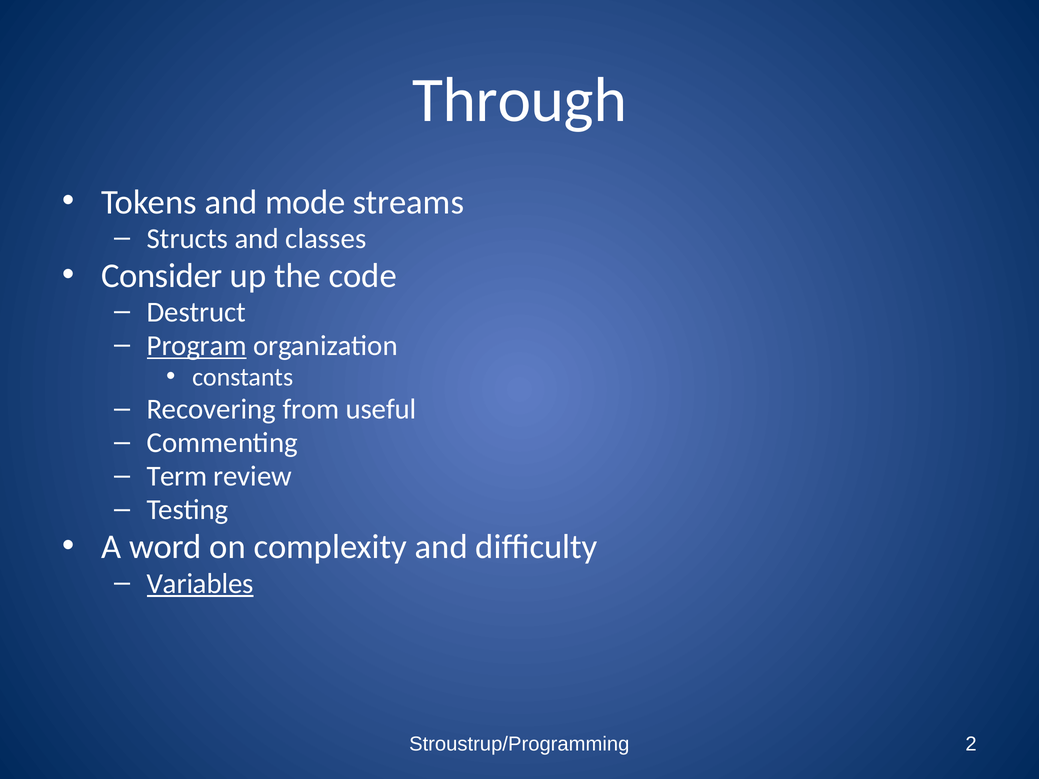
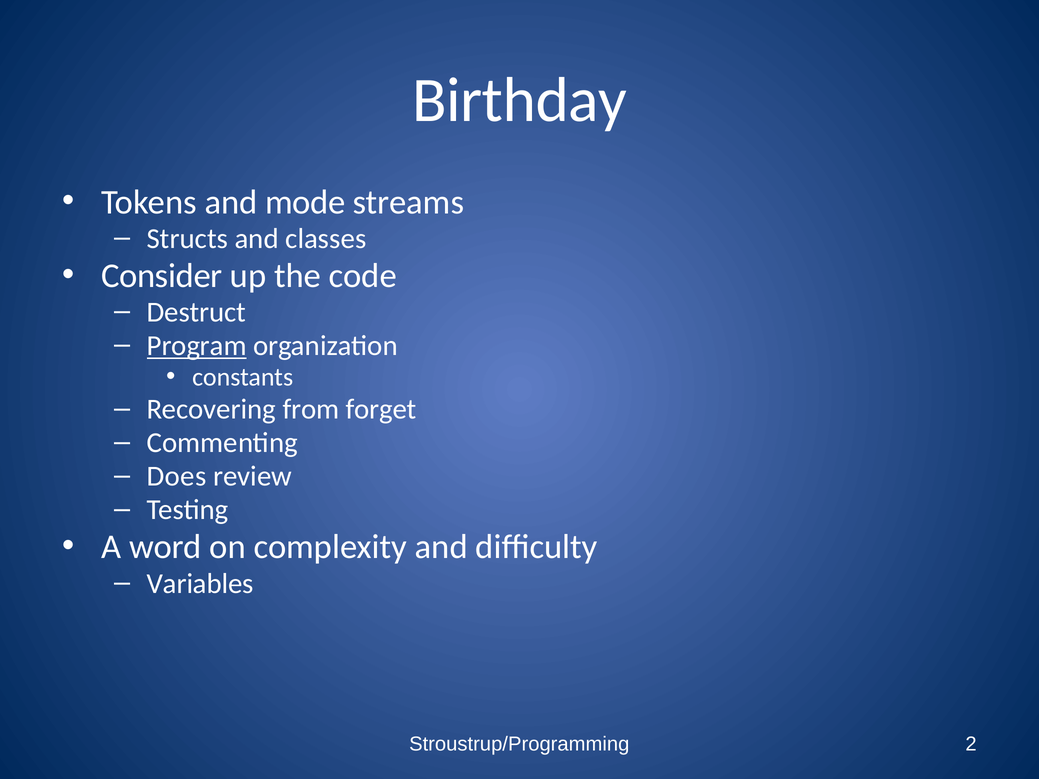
Through: Through -> Birthday (520, 101)
useful: useful -> forget (381, 410)
Term: Term -> Does (177, 477)
Variables underline: present -> none (200, 584)
